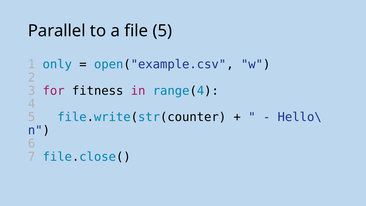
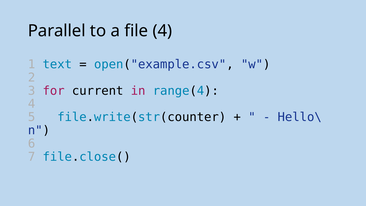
file 5: 5 -> 4 (162, 31)
only: only -> text (57, 64)
fitness: fitness -> current (98, 91)
